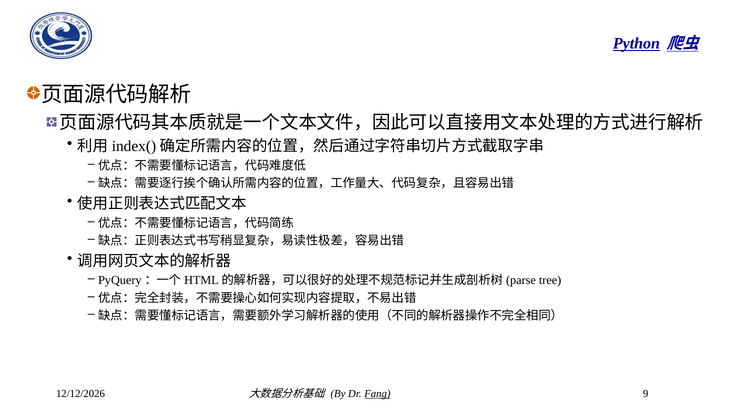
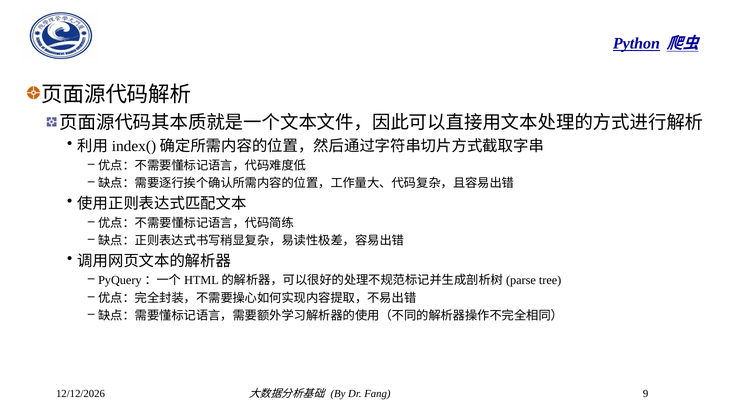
Fang underline: present -> none (377, 394)
